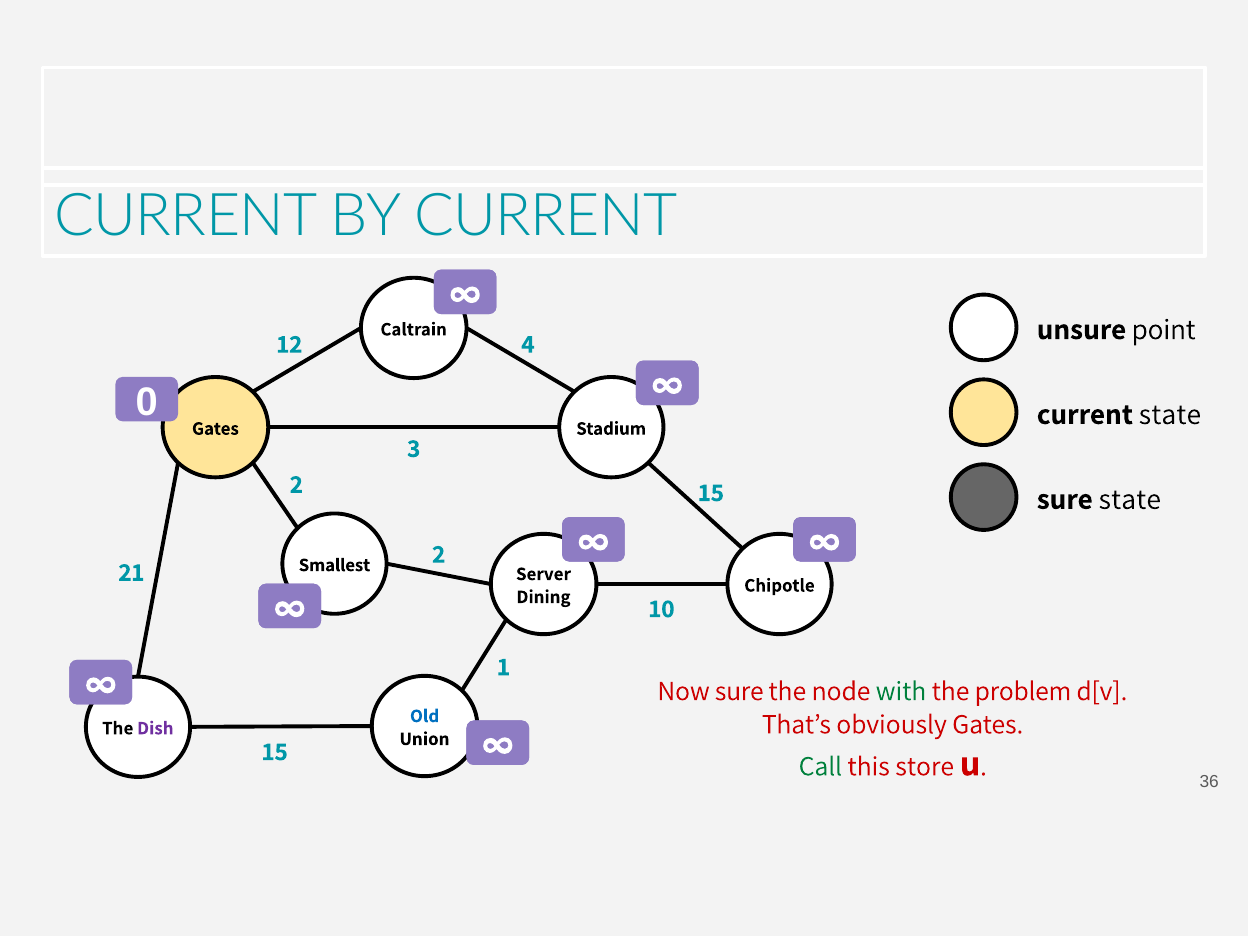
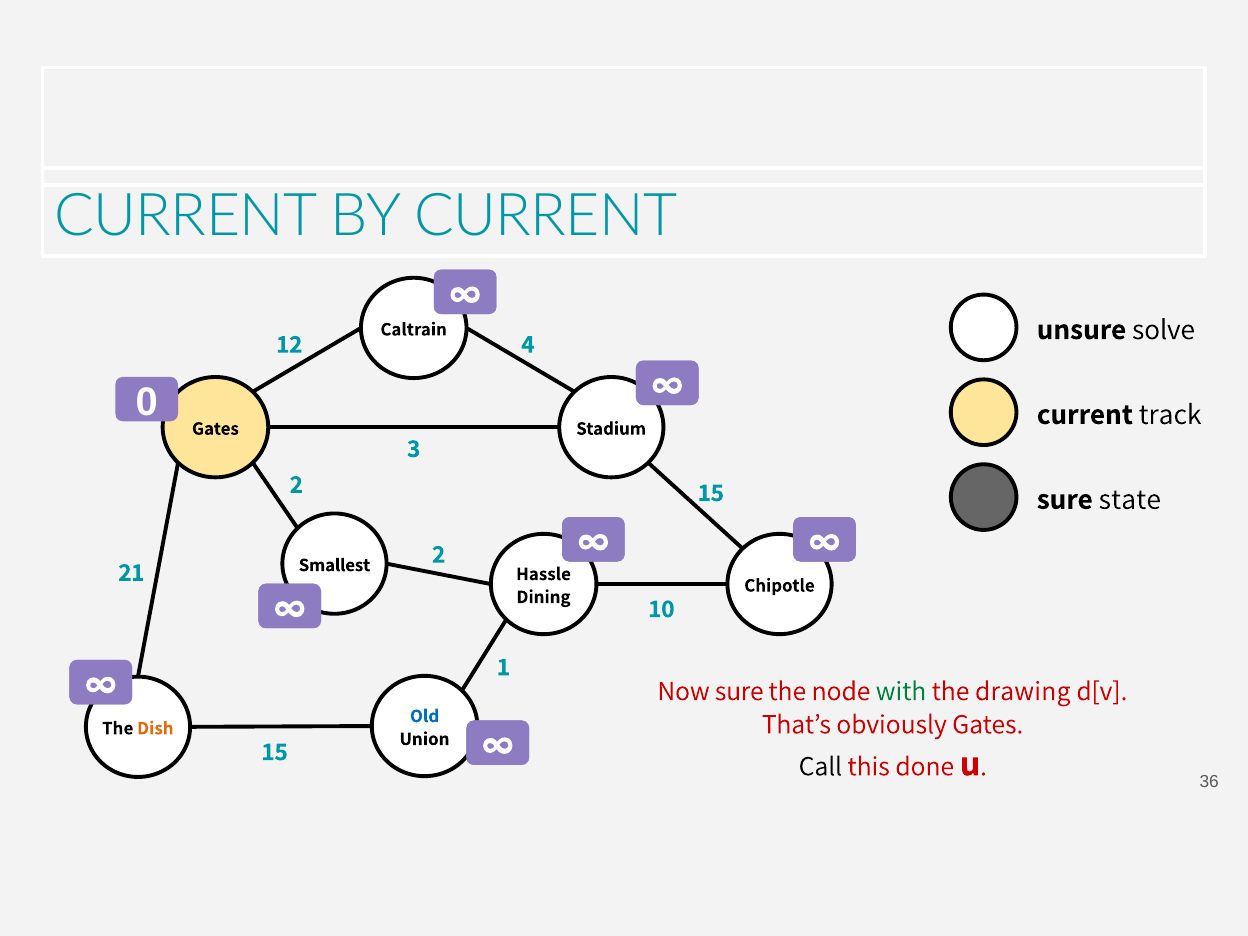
point: point -> solve (1163, 329)
current state: state -> track (1170, 414)
Server: Server -> Hassle (543, 574)
problem: problem -> drawing (1023, 691)
Dish colour: purple -> orange (155, 728)
Call colour: green -> black (820, 766)
store: store -> done (925, 766)
